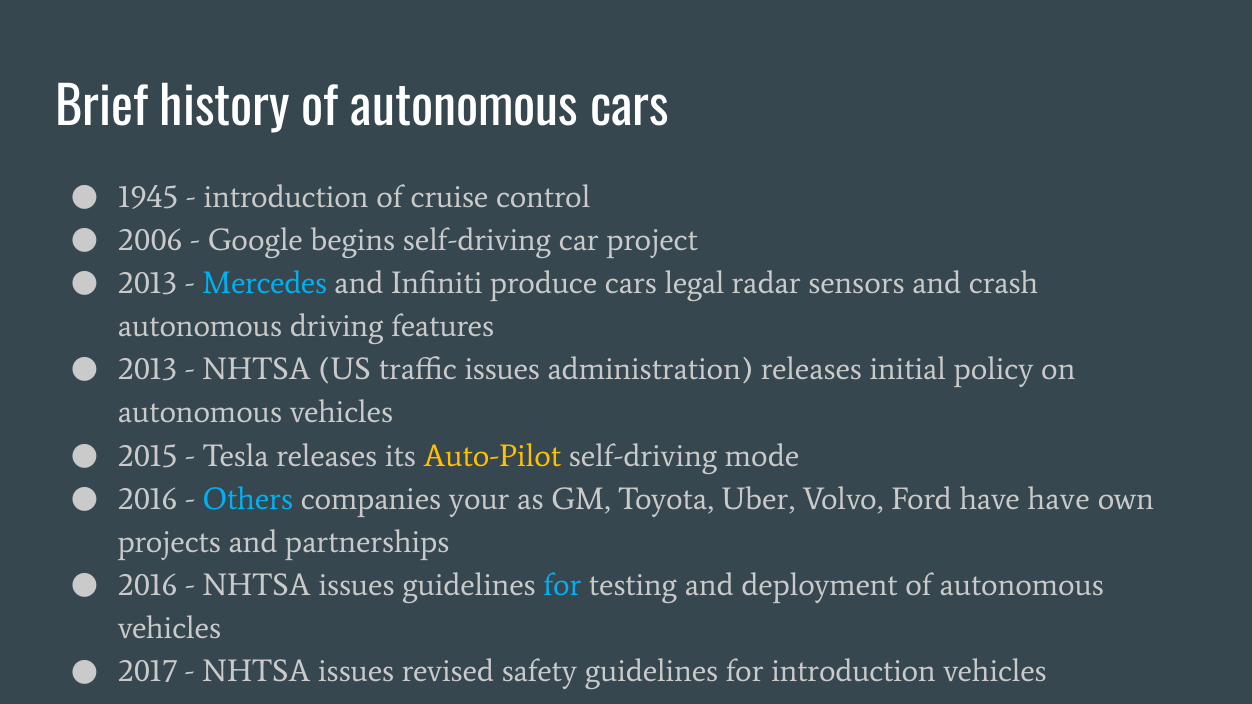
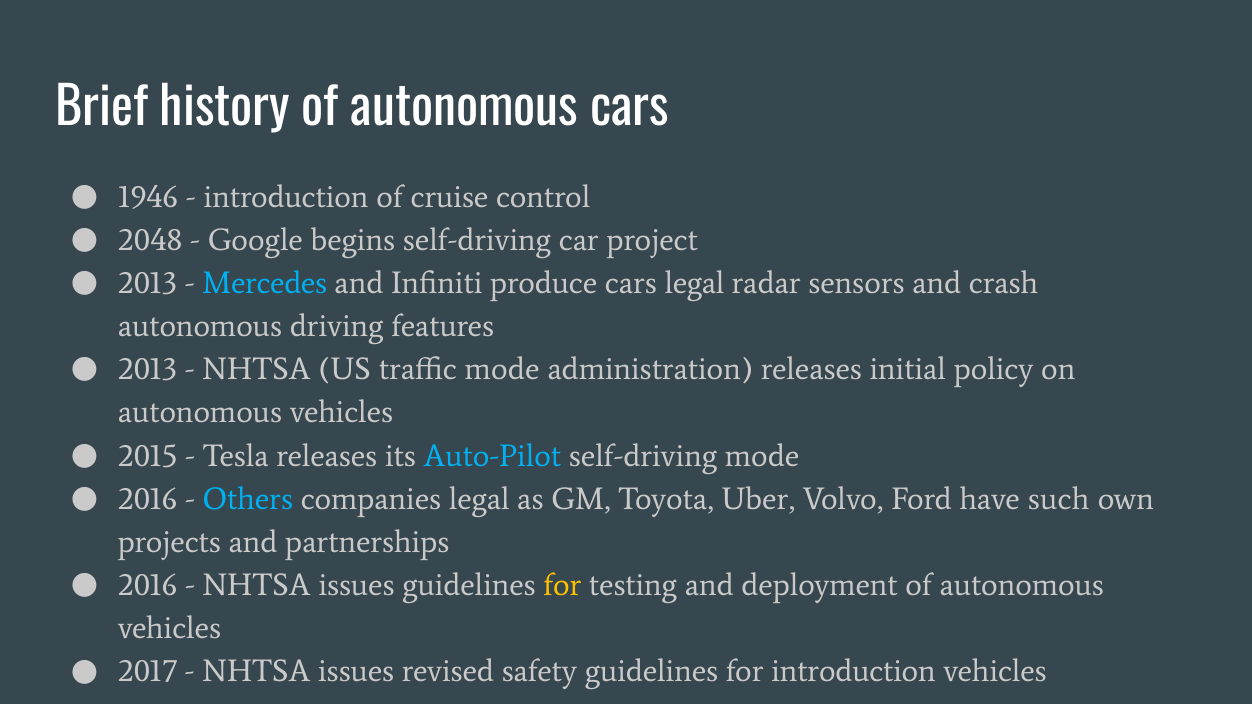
1945: 1945 -> 1946 (148, 197)
2006: 2006 -> 2048 (150, 240)
traffic issues: issues -> mode (502, 370)
Auto-Pilot colour: yellow -> light blue (492, 456)
companies your: your -> legal (479, 499)
have have: have -> such (1059, 499)
for colour: light blue -> yellow (562, 586)
